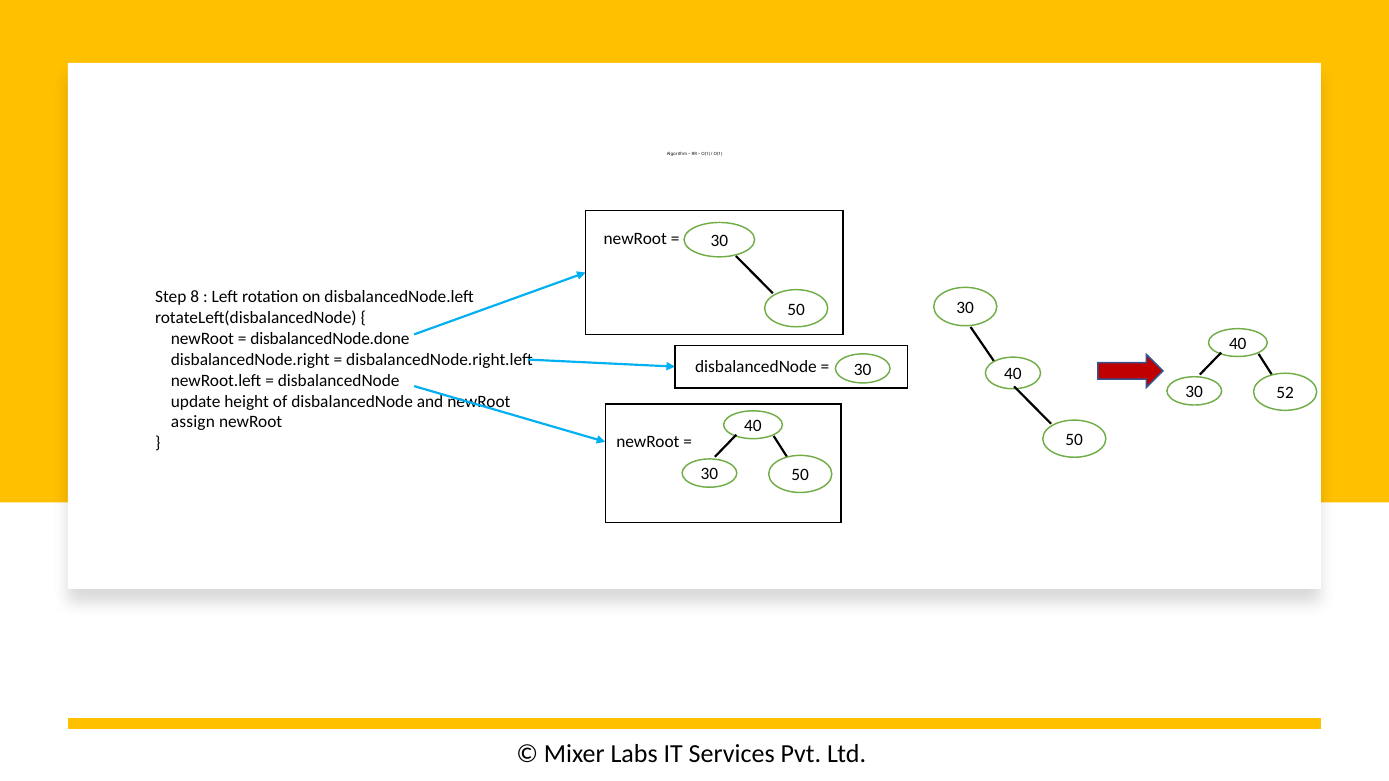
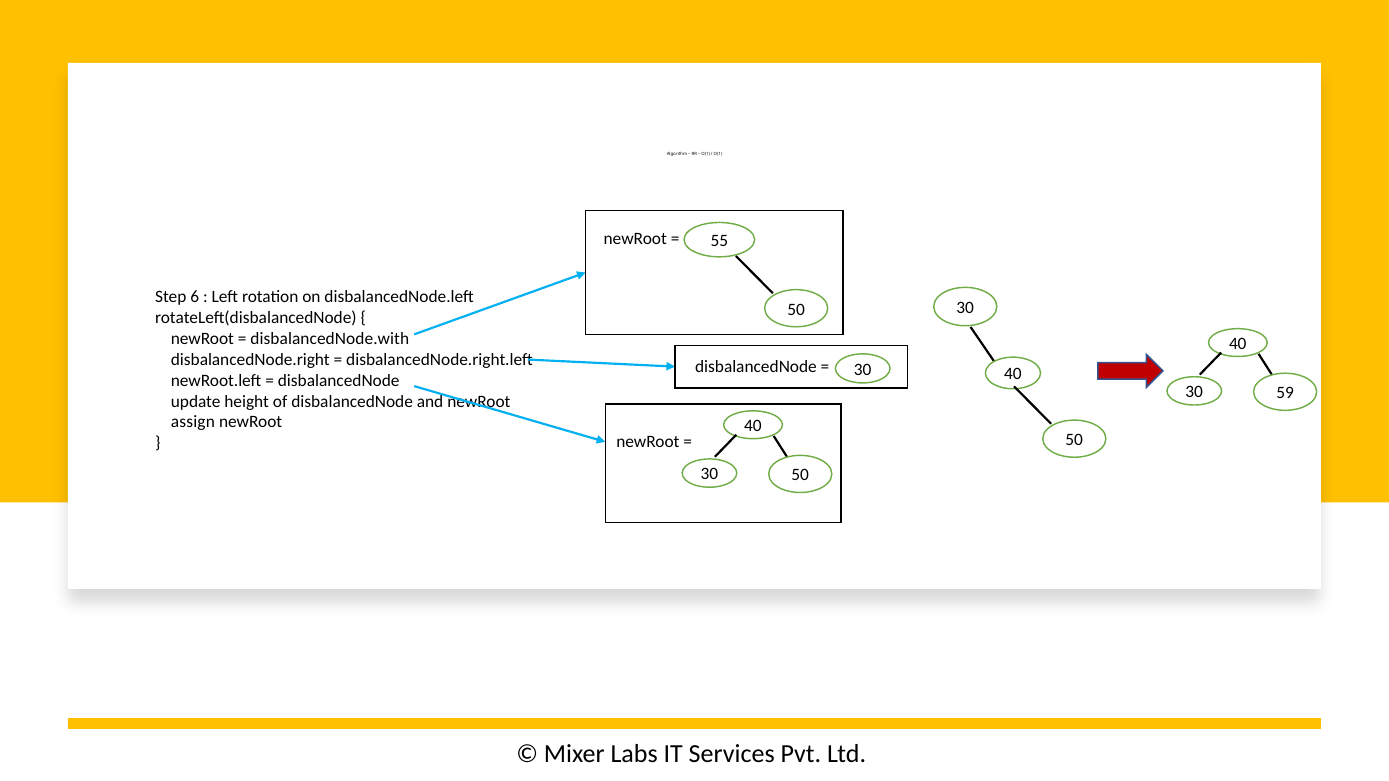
30: 30 -> 55 (719, 241)
8: 8 -> 6 (195, 297)
disbalancedNode.done: disbalancedNode.done -> disbalancedNode.with (330, 339)
52: 52 -> 59 (1285, 393)
